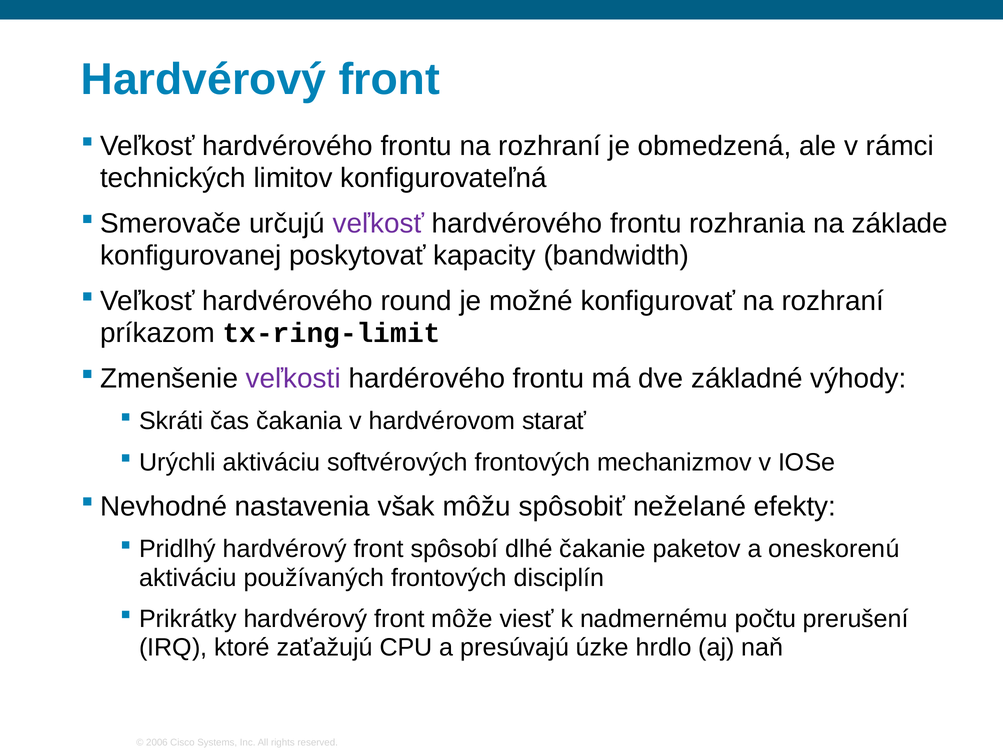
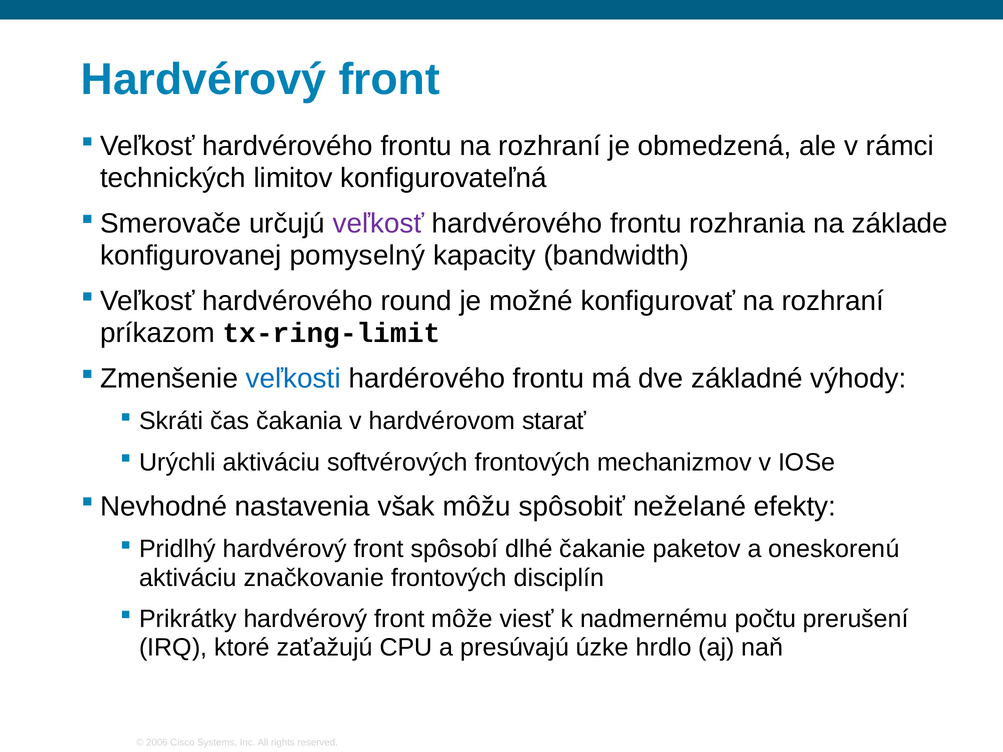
poskytovať: poskytovať -> pomyselný (357, 255)
veľkosti colour: purple -> blue (293, 379)
používaných: používaných -> značkovanie (314, 578)
